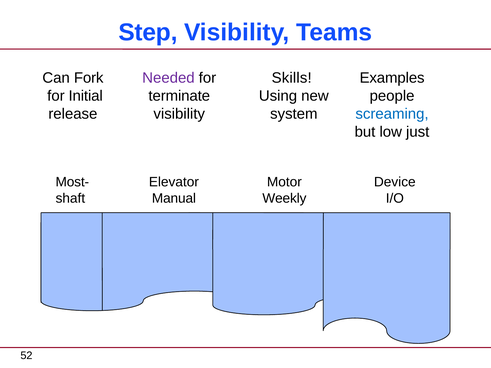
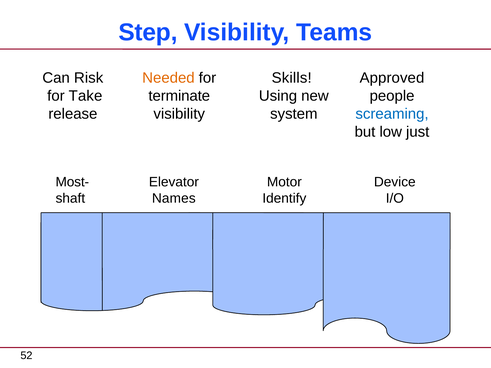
Fork: Fork -> Risk (89, 78)
Needed colour: purple -> orange (168, 78)
Examples: Examples -> Approved (392, 78)
Initial: Initial -> Take (86, 96)
Manual: Manual -> Names (174, 199)
Weekly: Weekly -> Identify (284, 199)
